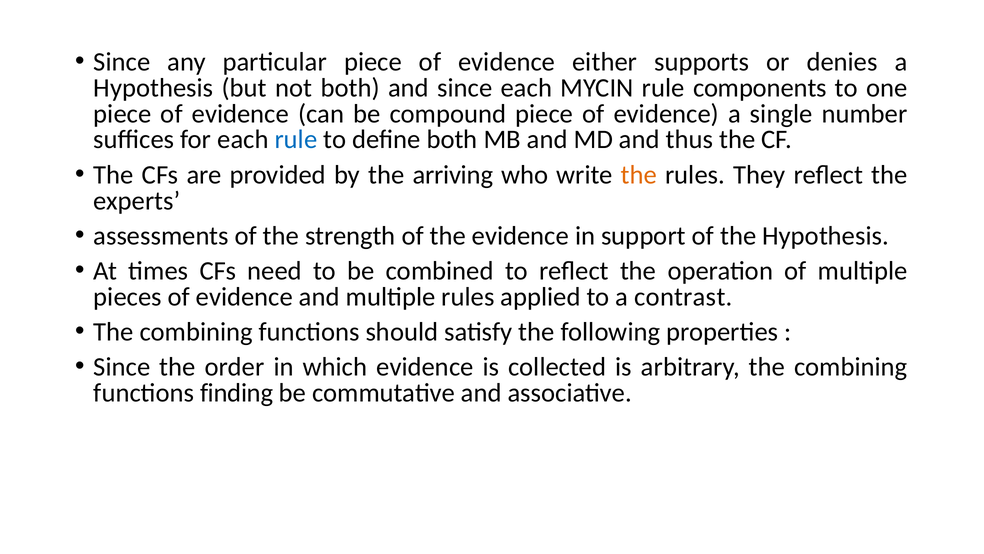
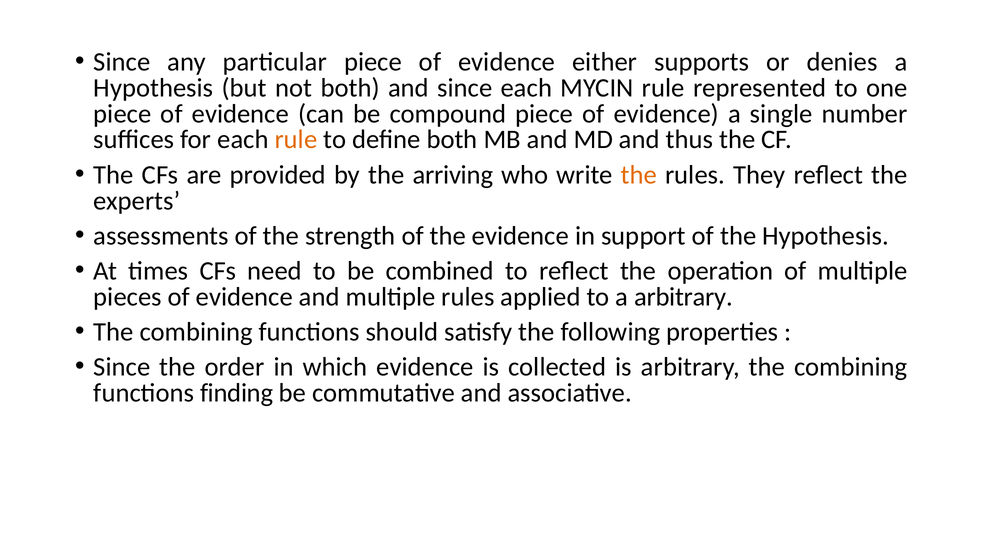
components: components -> represented (760, 88)
rule colour: blue -> orange (296, 140)
a contrast: contrast -> arbitrary (684, 297)
